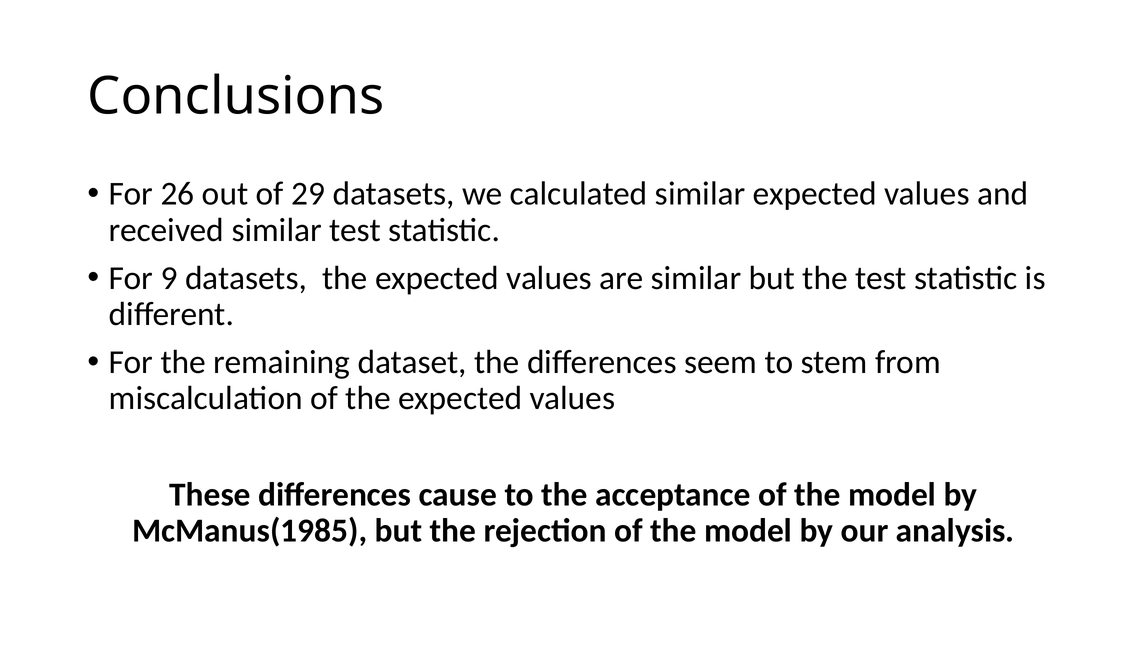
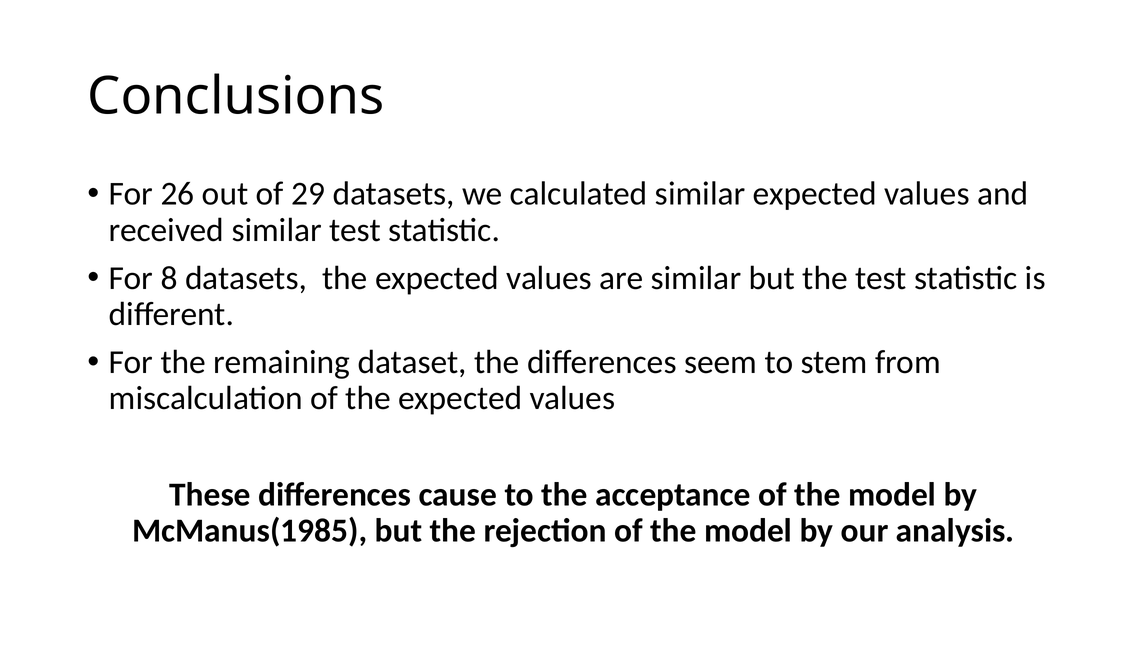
9: 9 -> 8 (169, 278)
